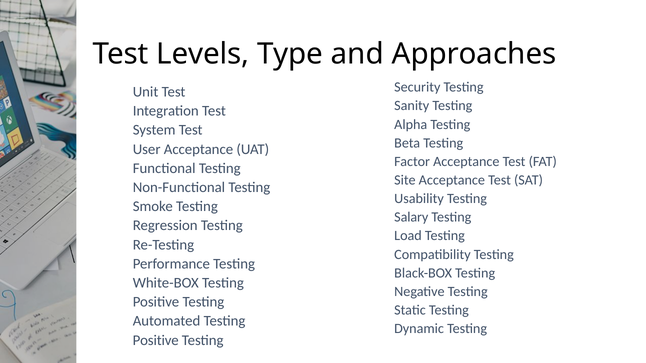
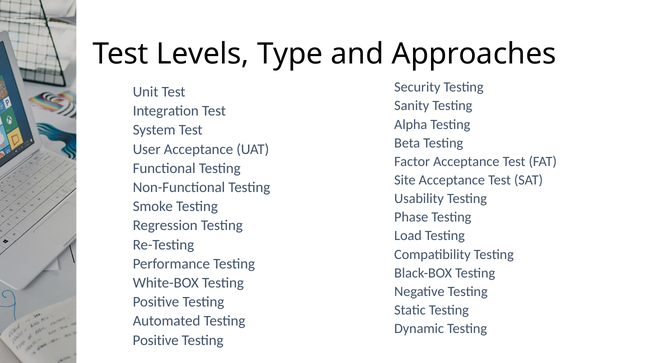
Salary: Salary -> Phase (411, 217)
